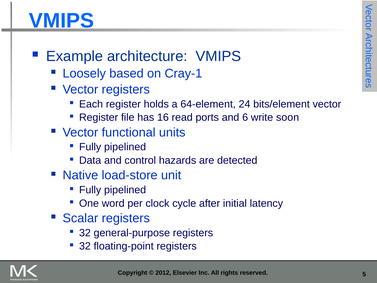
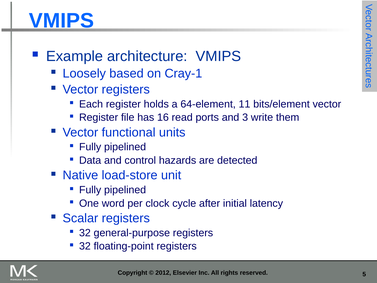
24: 24 -> 11 (245, 104)
6: 6 -> 3 (245, 117)
soon: soon -> them (288, 117)
